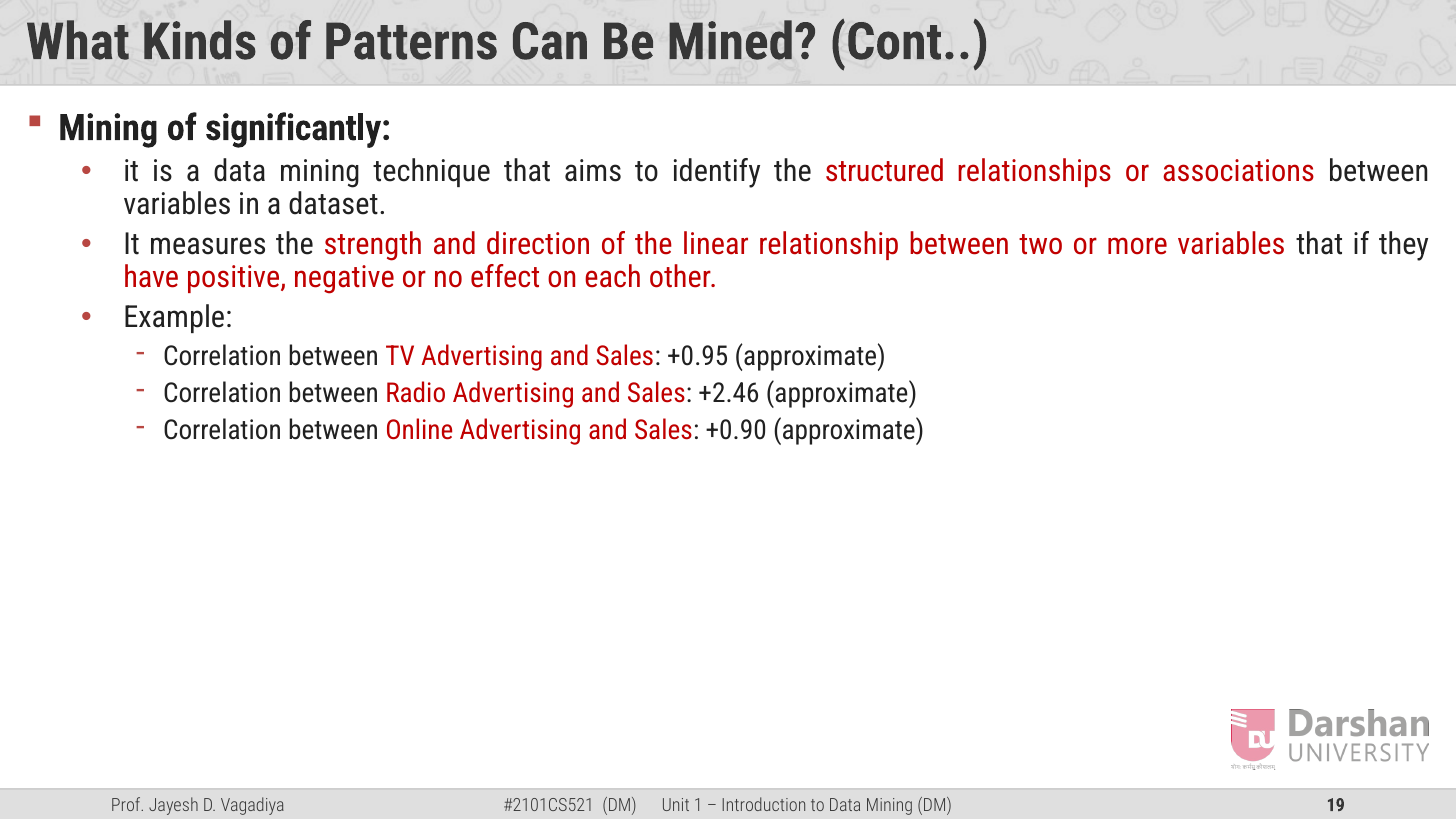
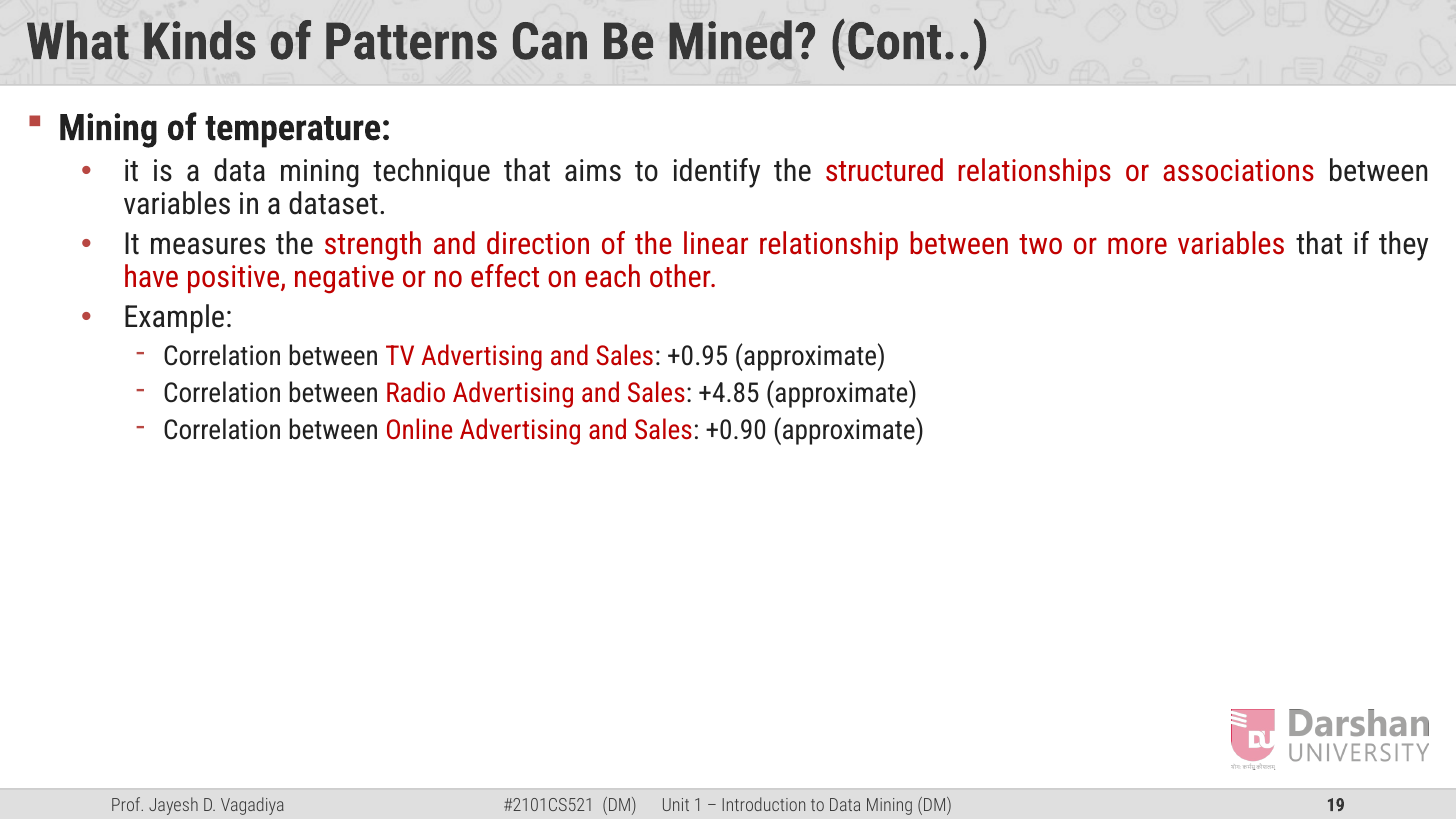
significantly: significantly -> temperature (298, 128)
+2.46: +2.46 -> +4.85 (729, 394)
